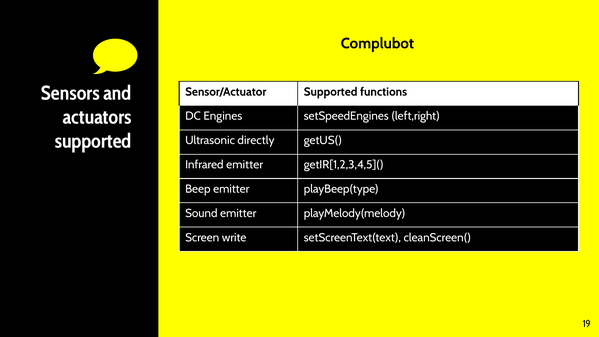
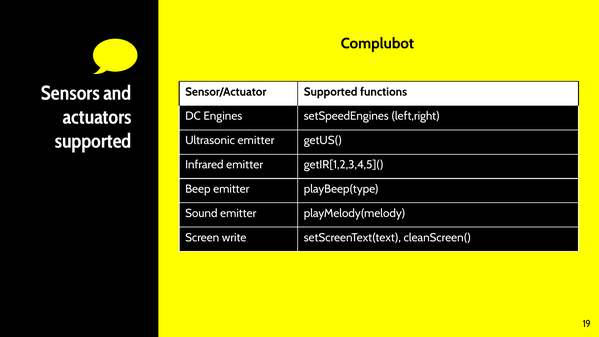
Ultrasonic directly: directly -> emitter (256, 140)
